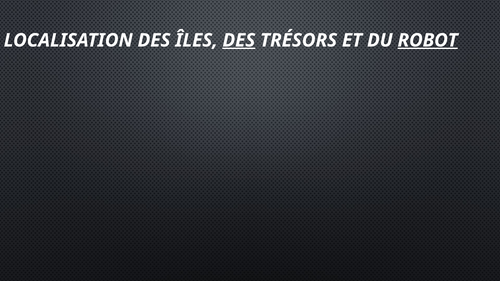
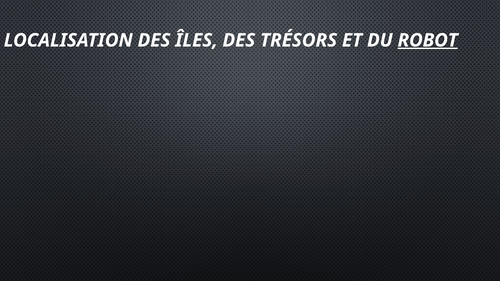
DES underline: present -> none (239, 40)
